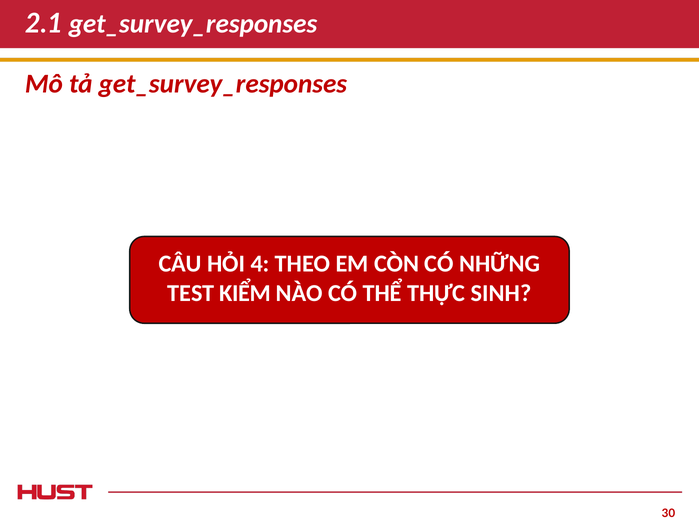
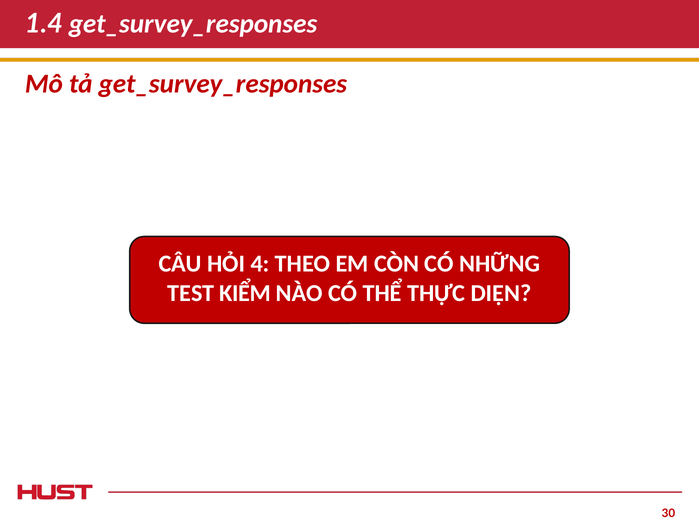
2.1: 2.1 -> 1.4 (44, 24)
SINH: SINH -> DIỆN (501, 293)
